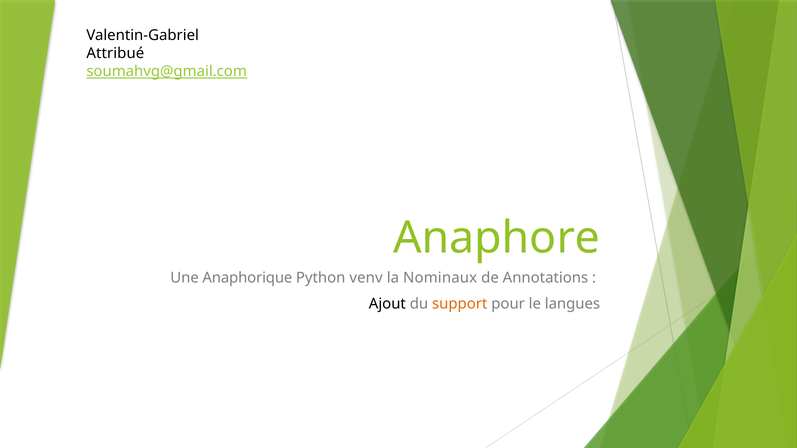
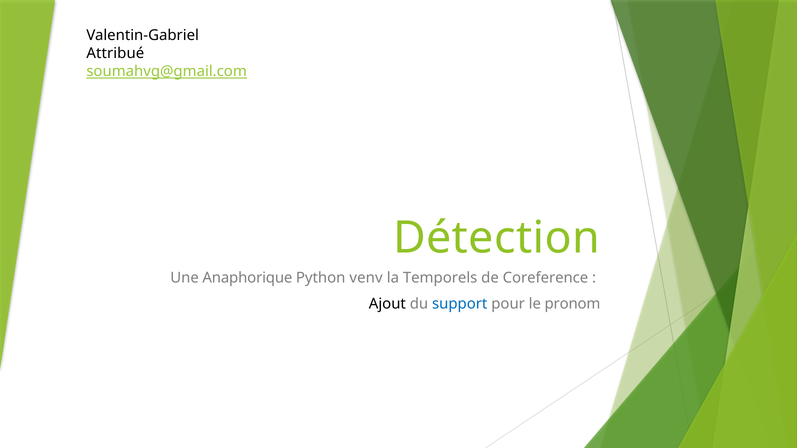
Anaphore: Anaphore -> Détection (496, 238)
Nominaux: Nominaux -> Temporels (440, 278)
Annotations: Annotations -> Coreference (545, 278)
support colour: orange -> blue (460, 304)
langues: langues -> pronom (573, 304)
